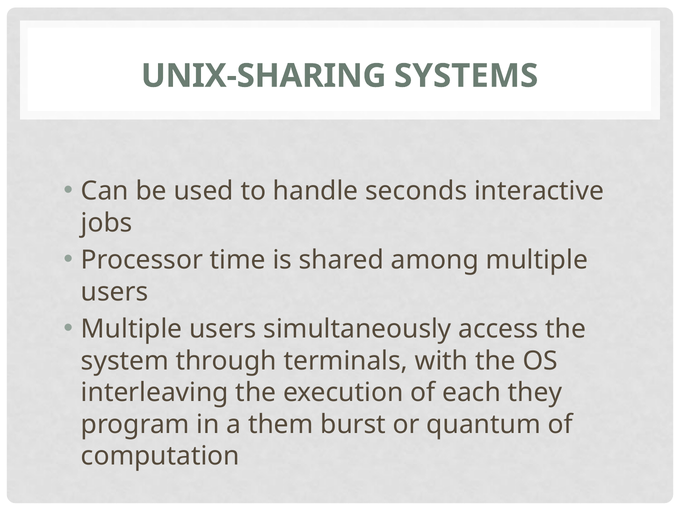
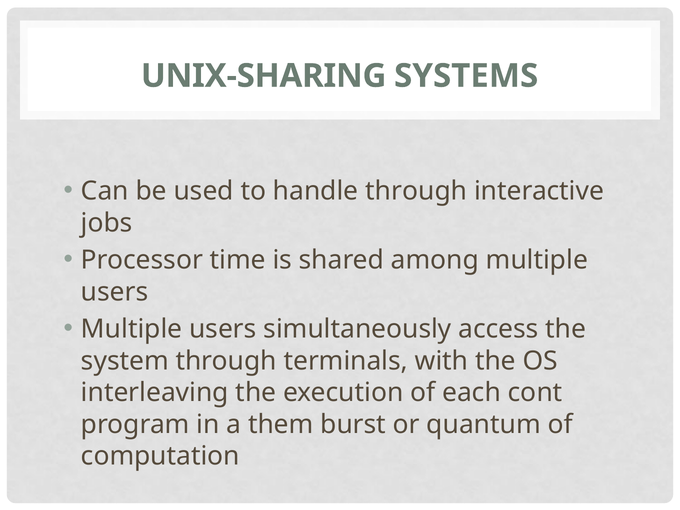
handle seconds: seconds -> through (416, 191)
they: they -> cont (535, 393)
